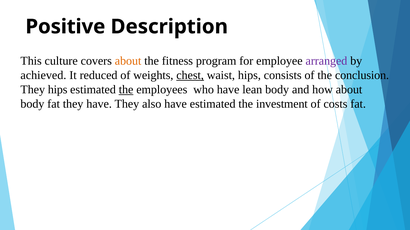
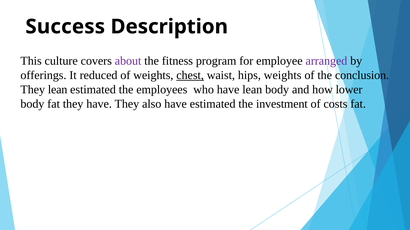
Positive: Positive -> Success (65, 27)
about colour: orange -> purple (128, 61)
achieved: achieved -> offerings (43, 75)
hips consists: consists -> weights (283, 75)
They hips: hips -> lean (58, 90)
the underline: present -> none (126, 90)
how about: about -> lower (349, 90)
